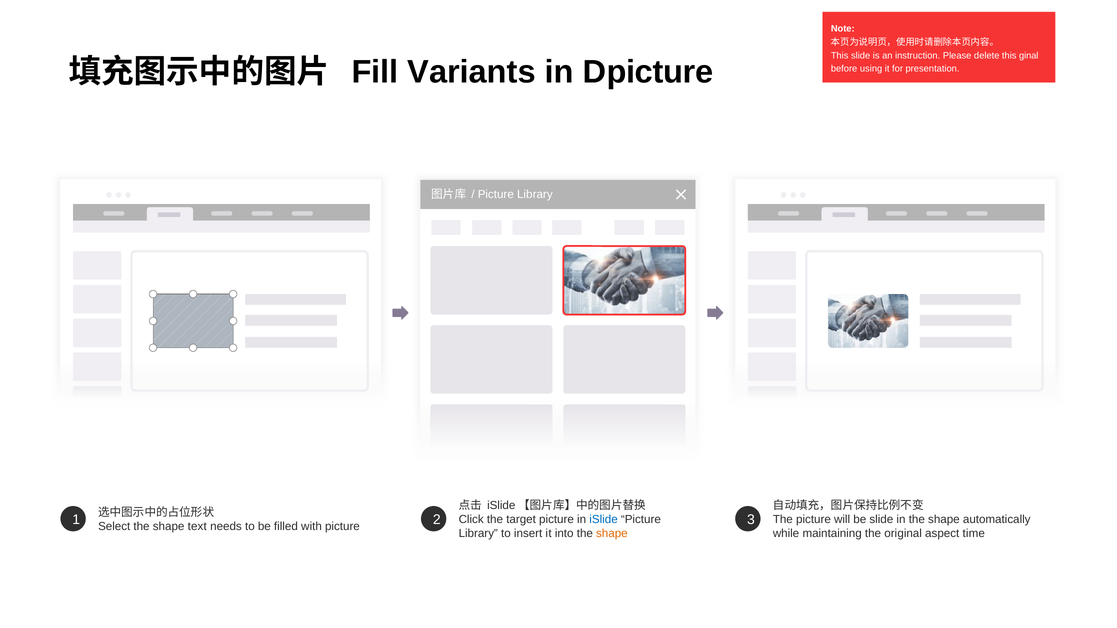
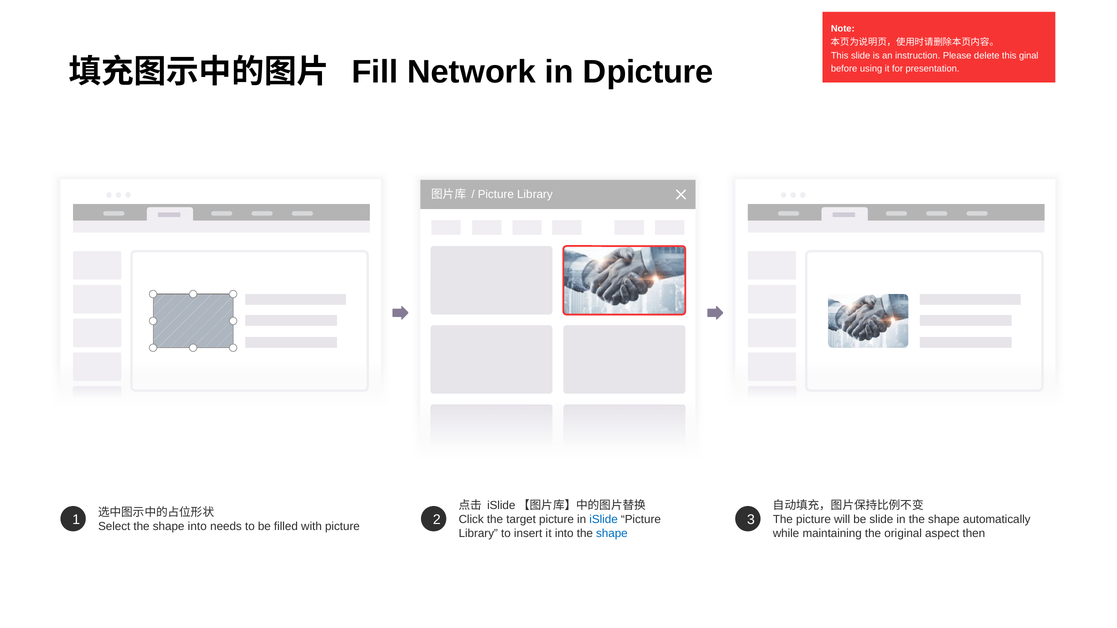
Variants: Variants -> Network (472, 72)
shape text: text -> into (197, 527)
shape colour: orange -> blue (612, 534)
time: time -> then (974, 534)
